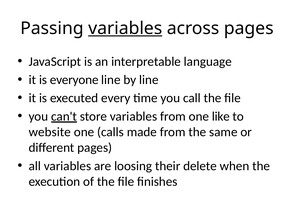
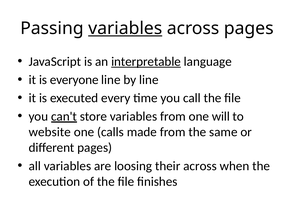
interpretable underline: none -> present (146, 62)
like: like -> will (221, 117)
their delete: delete -> across (200, 166)
